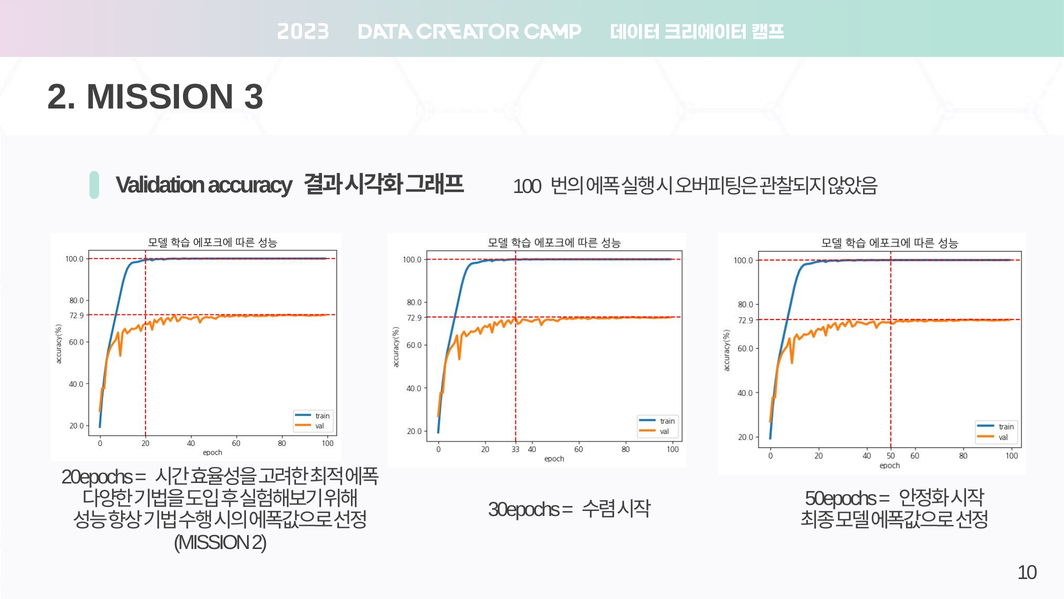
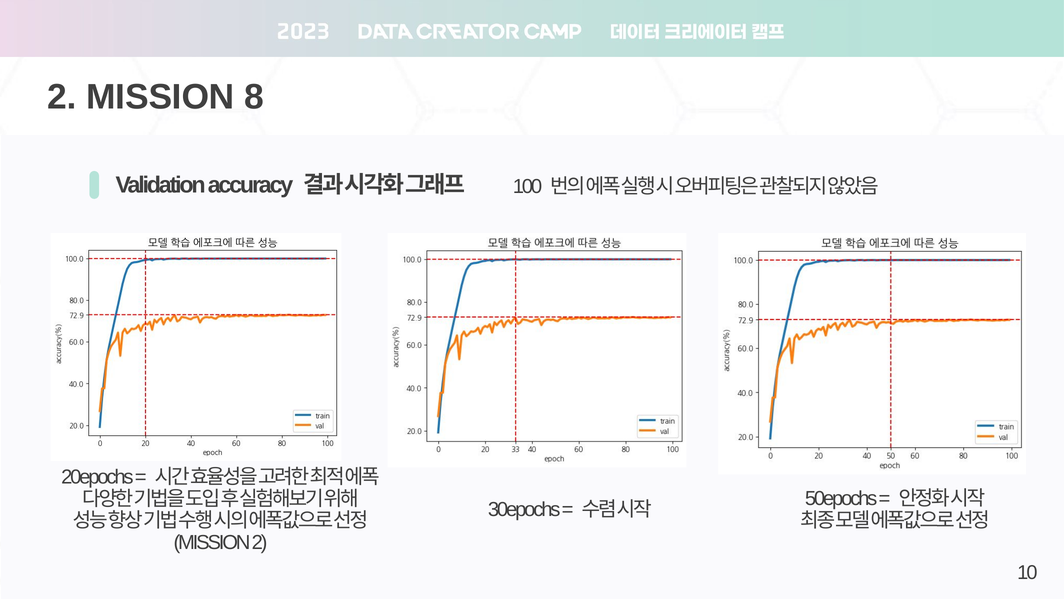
3: 3 -> 8 (254, 97)
